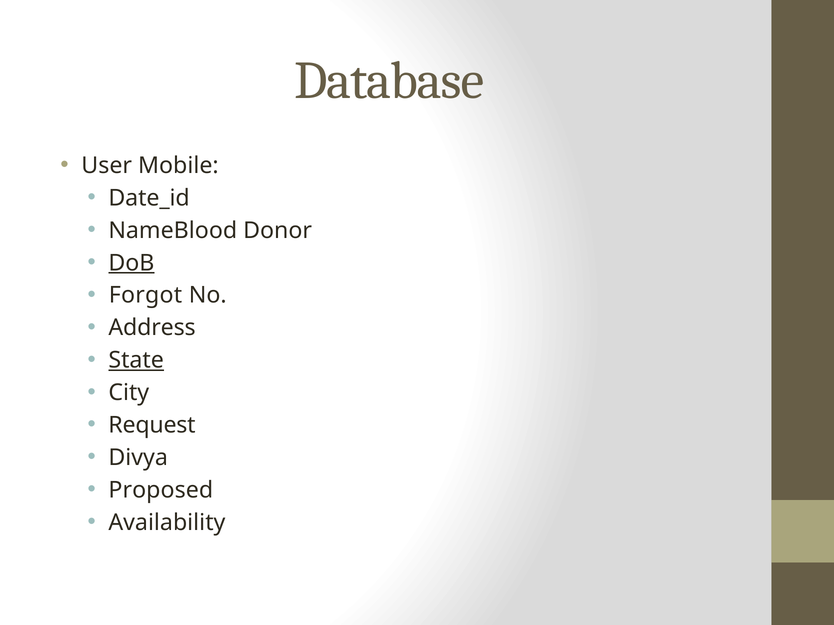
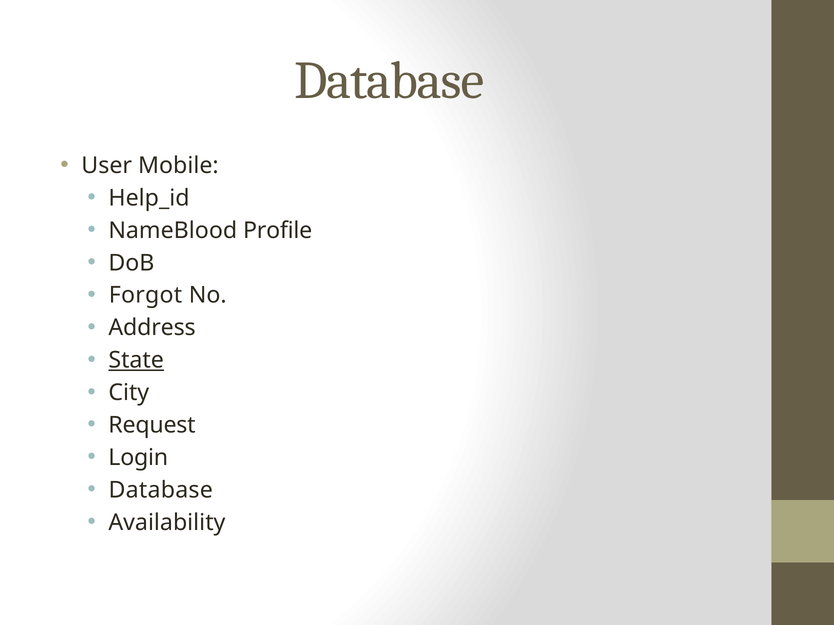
Date_id: Date_id -> Help_id (149, 198)
Donor: Donor -> Profile (278, 231)
DoB underline: present -> none (131, 263)
Divya: Divya -> Login (138, 458)
Proposed: Proposed -> Database (161, 490)
